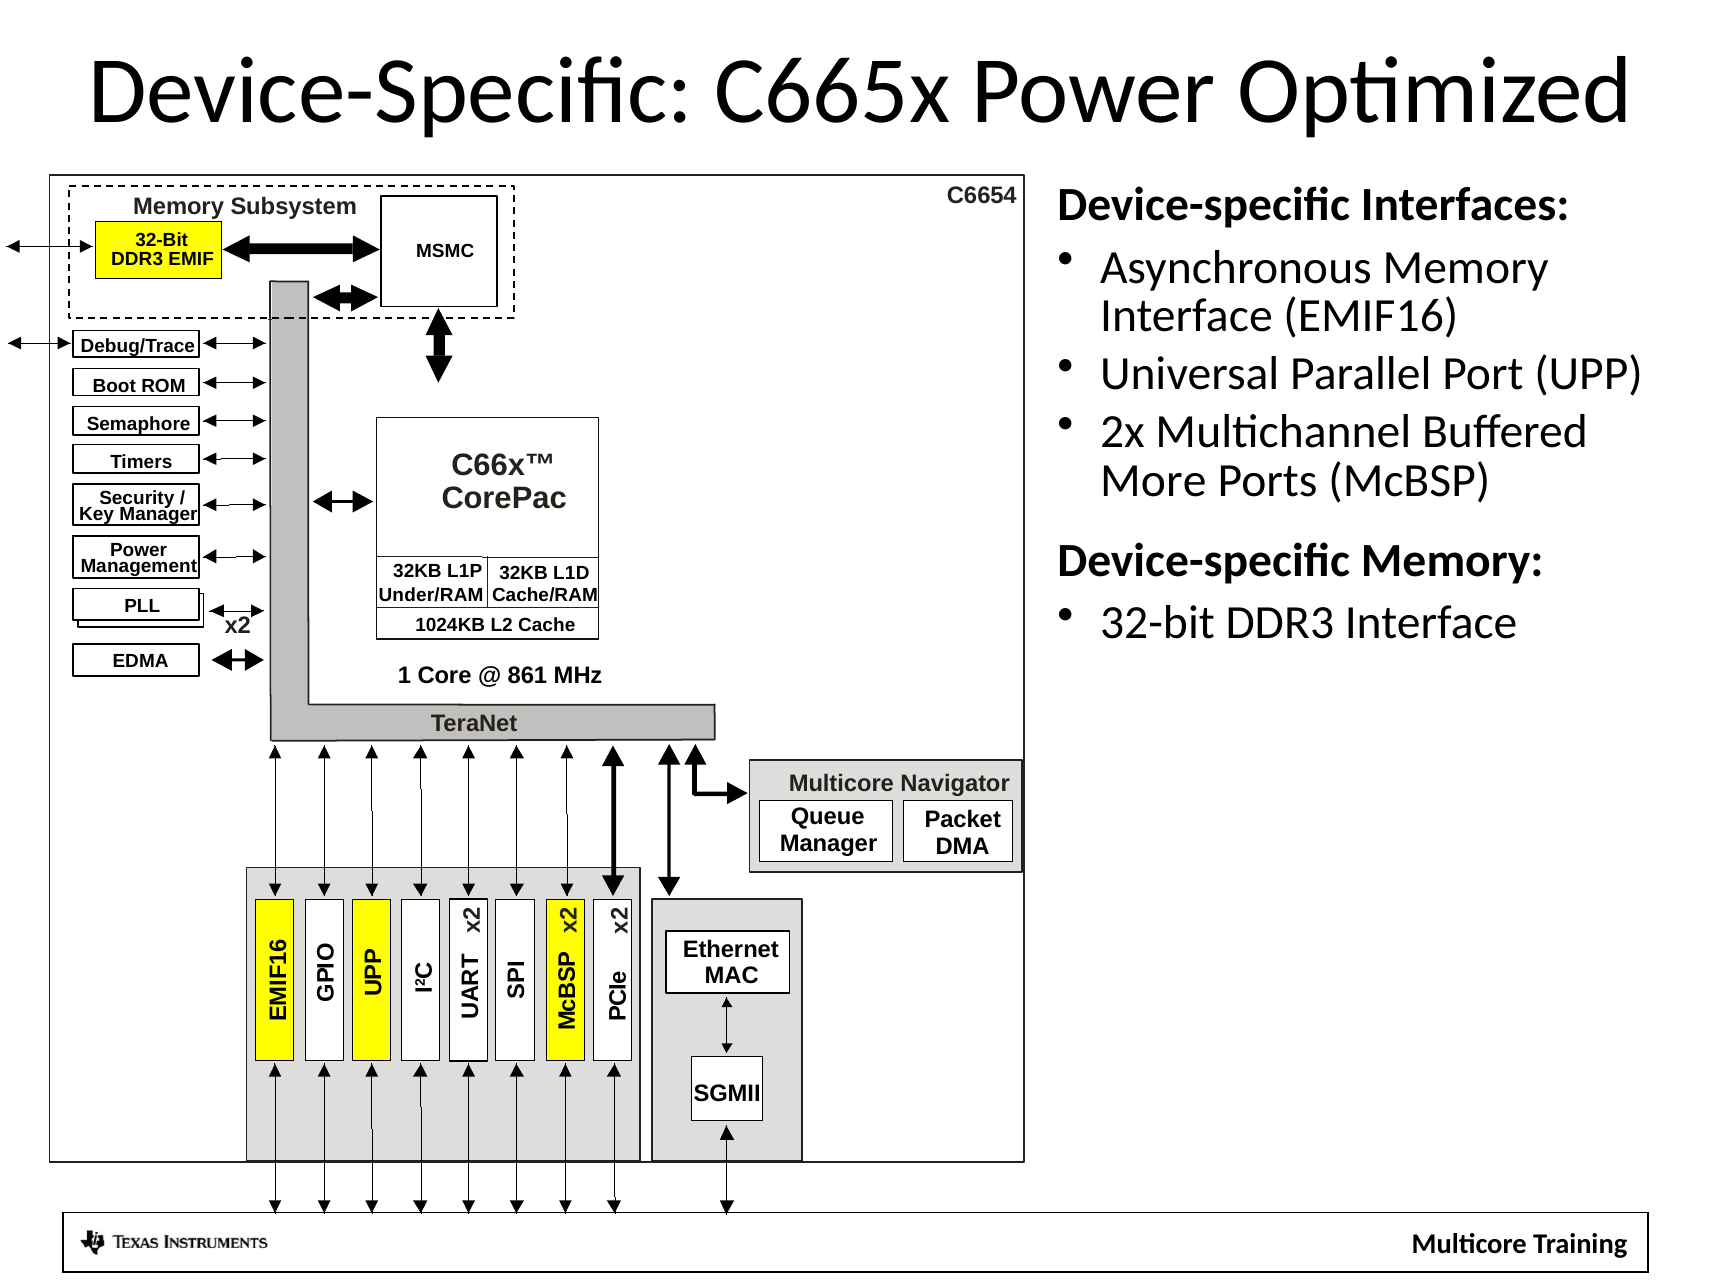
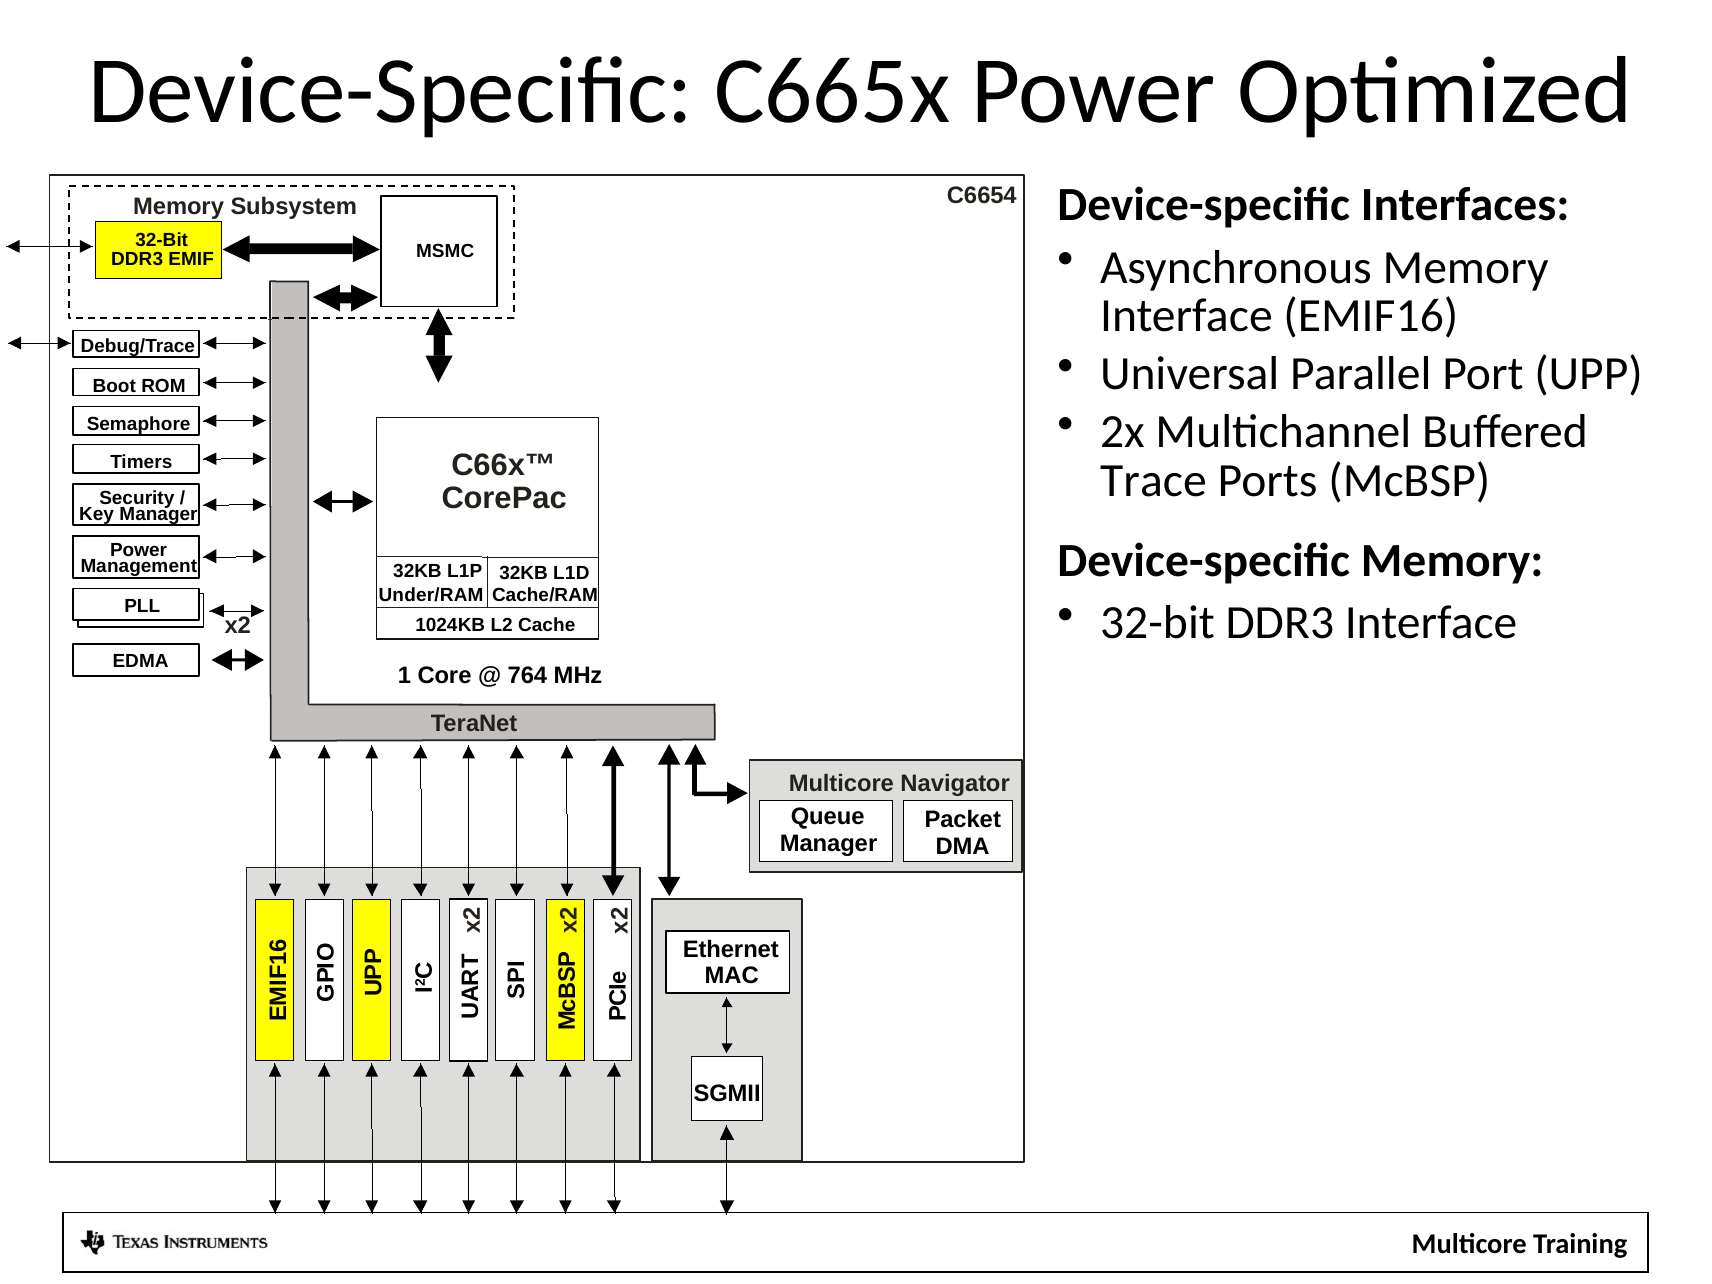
More: More -> Trace (1153, 481)
861: 861 -> 764 (527, 676)
